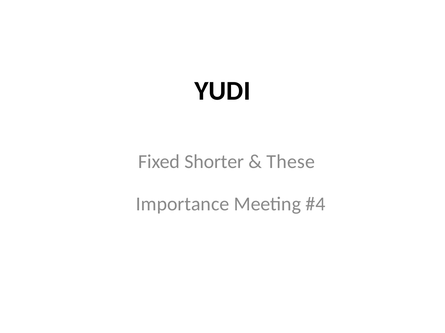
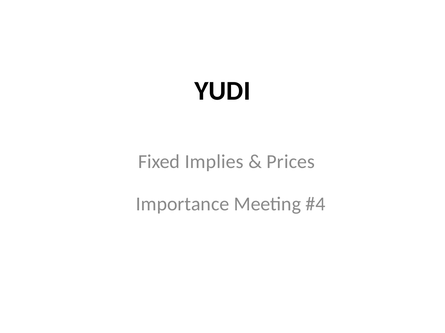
Shorter: Shorter -> Implies (214, 162)
These: These -> Prices (291, 162)
